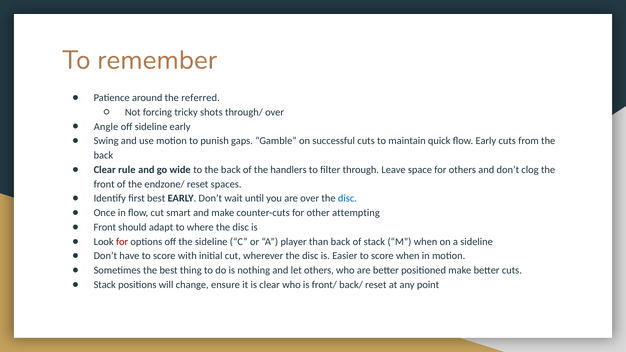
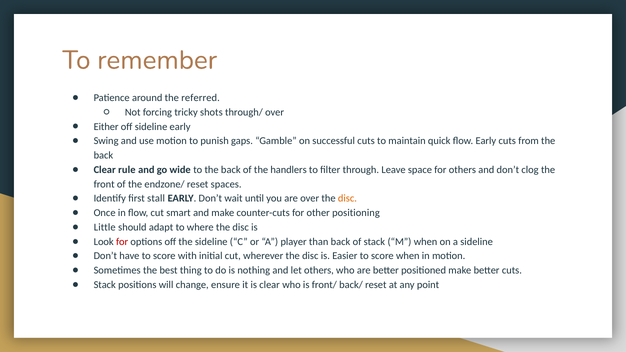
Angle: Angle -> Either (106, 127)
first best: best -> stall (156, 199)
disc colour: blue -> orange (347, 199)
attempting: attempting -> positioning (356, 213)
Front: Front -> Little (105, 227)
